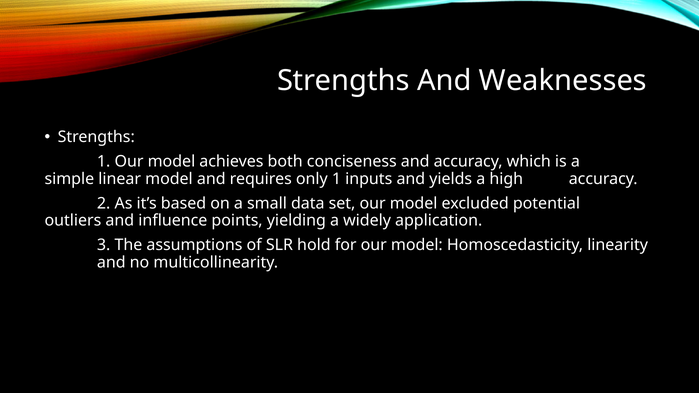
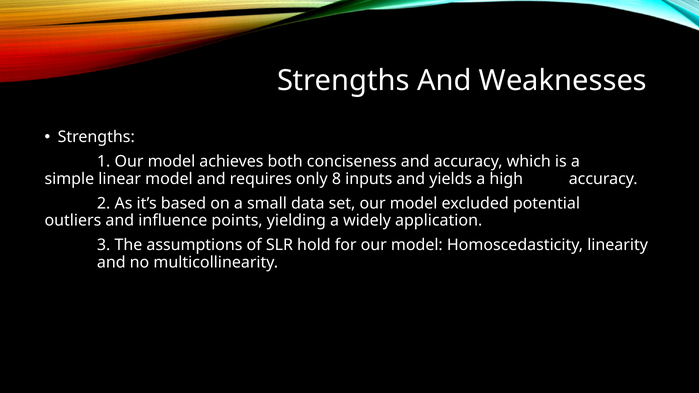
only 1: 1 -> 8 (336, 179)
